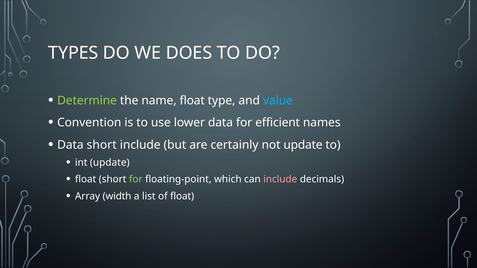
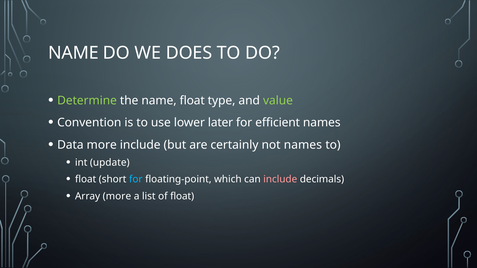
TYPES: TYPES -> NAME (73, 53)
value colour: light blue -> light green (278, 101)
lower data: data -> later (221, 123)
Data short: short -> more (102, 145)
not update: update -> names (303, 145)
for colour: light green -> light blue (136, 180)
Array width: width -> more (117, 196)
